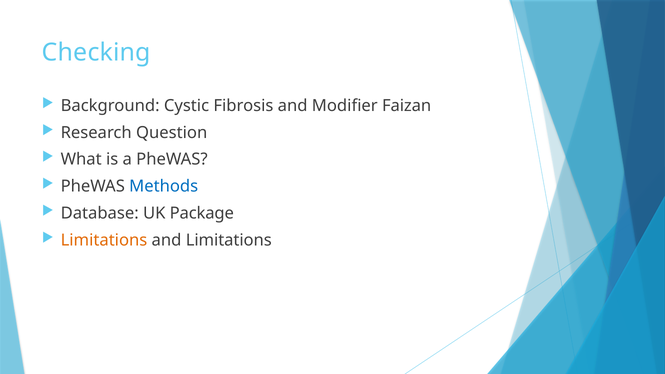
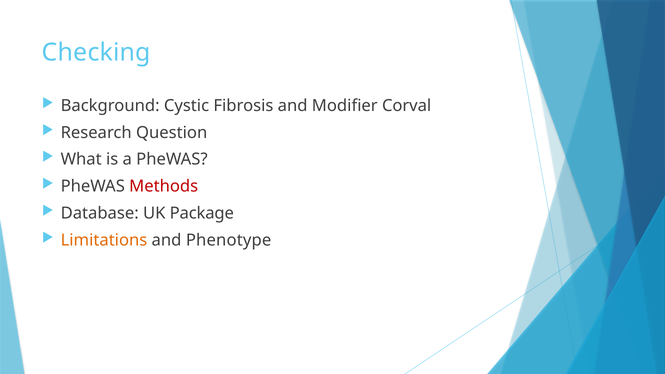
Faizan: Faizan -> Corval (407, 106)
Methods colour: blue -> red (164, 186)
and Limitations: Limitations -> Phenotype (229, 240)
